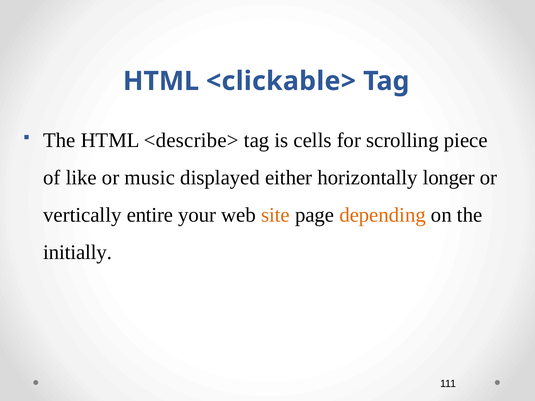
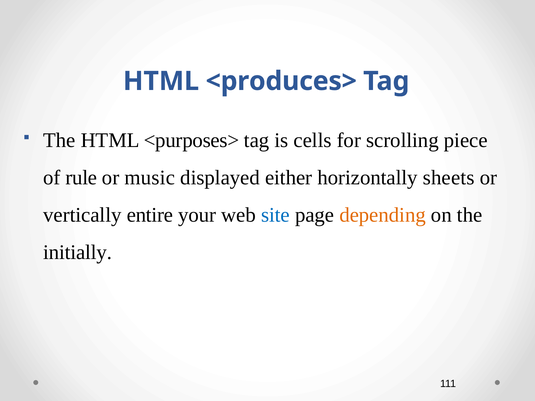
<clickable>: <clickable> -> <produces> (281, 81)
<describe>: <describe> -> <purposes> (191, 140)
like: like -> rule (81, 178)
longer: longer -> sheets (449, 178)
site colour: orange -> blue (275, 215)
